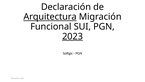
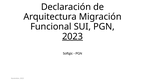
Arquitectura underline: present -> none (50, 17)
